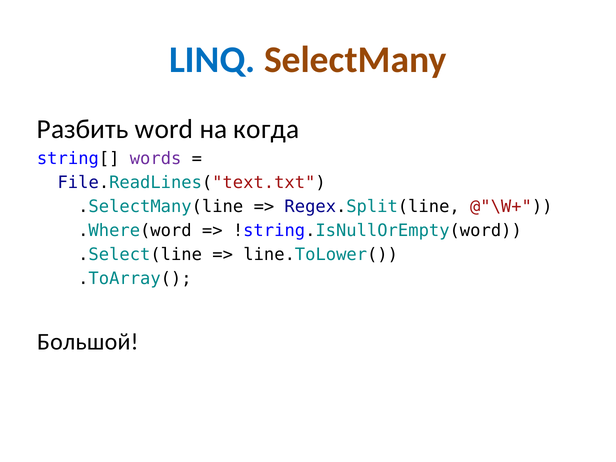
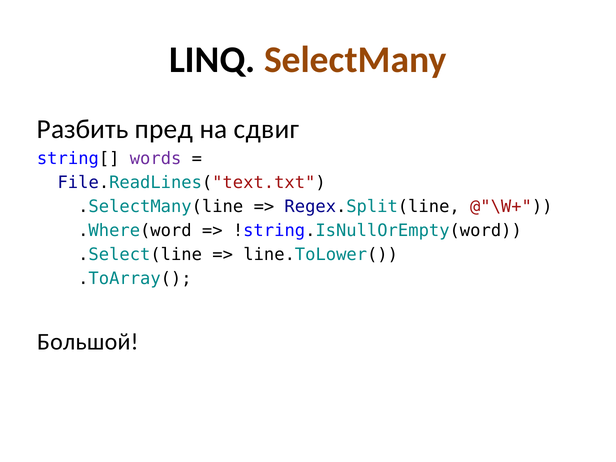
LINQ colour: blue -> black (212, 60)
word: word -> пред (164, 129)
когда: когда -> сдвиг (266, 129)
